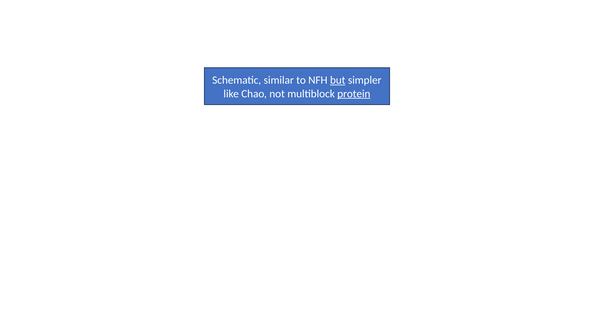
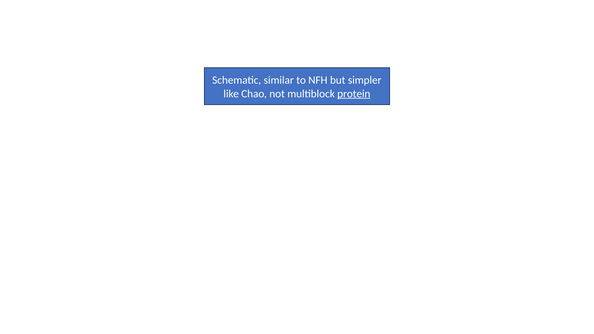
but underline: present -> none (338, 80)
